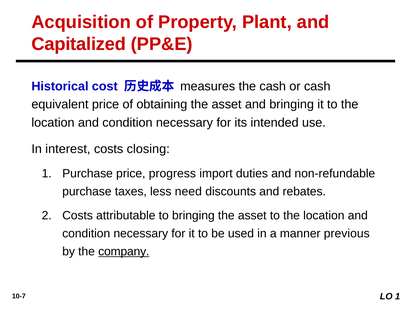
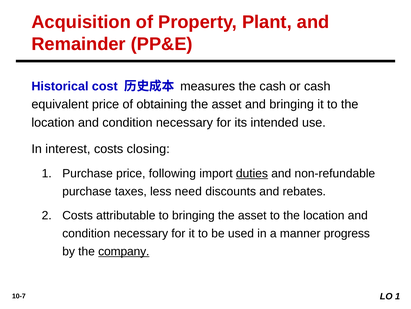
Capitalized: Capitalized -> Remainder (79, 44)
progress: progress -> following (172, 173)
duties underline: none -> present (252, 173)
previous: previous -> progress (347, 233)
